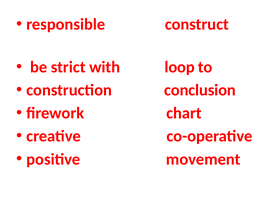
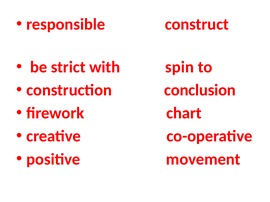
loop: loop -> spin (179, 67)
